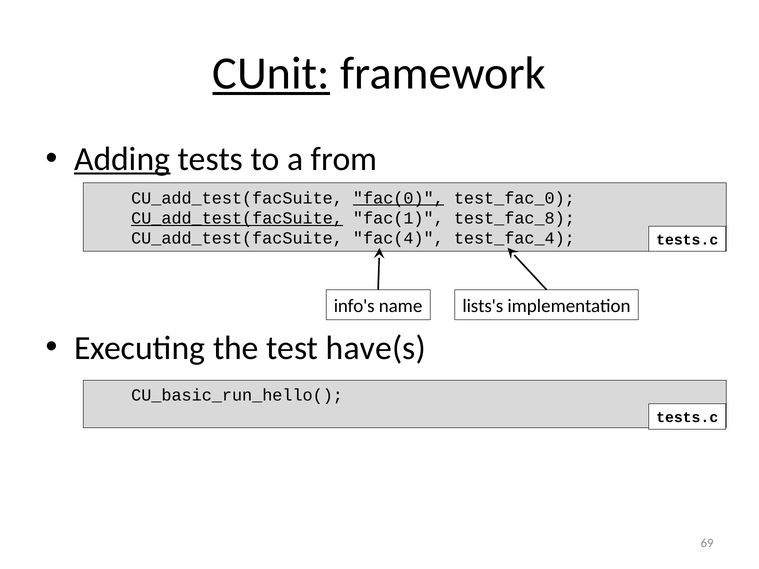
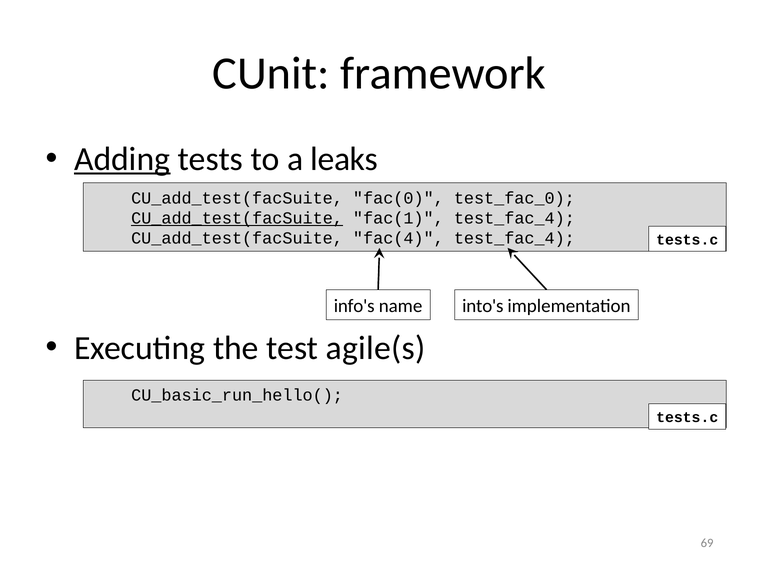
CUnit underline: present -> none (271, 73)
from: from -> leaks (344, 159)
fac(0 underline: present -> none (398, 198)
fac(1 test_fac_8: test_fac_8 -> test_fac_4 (514, 218)
lists's: lists's -> into's (483, 306)
have(s: have(s -> agile(s (376, 348)
